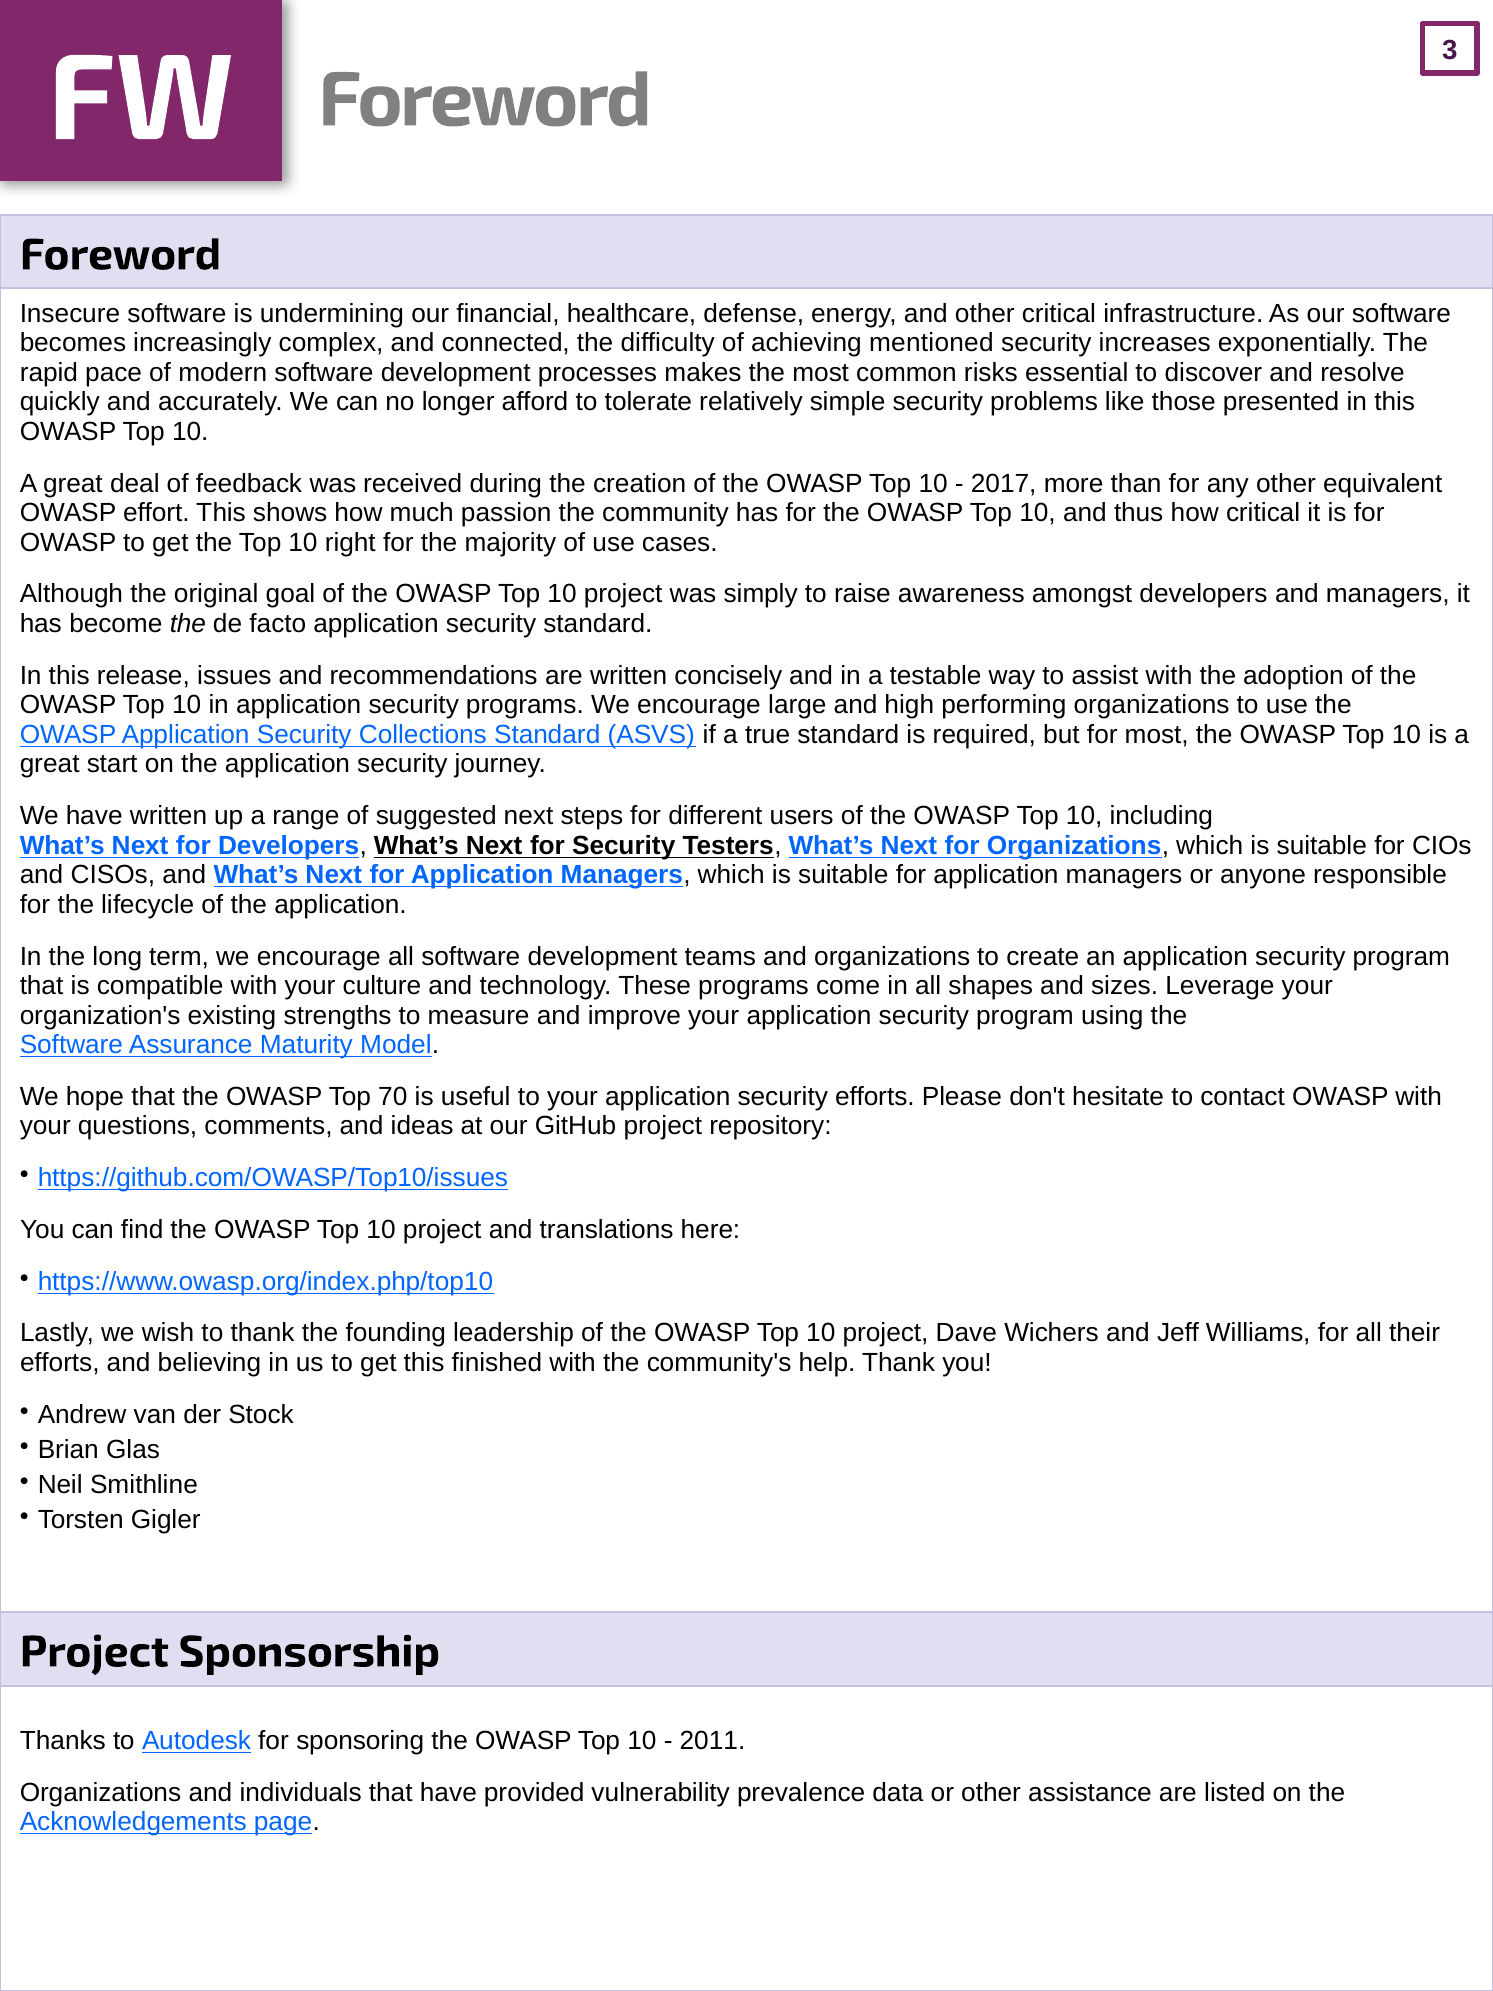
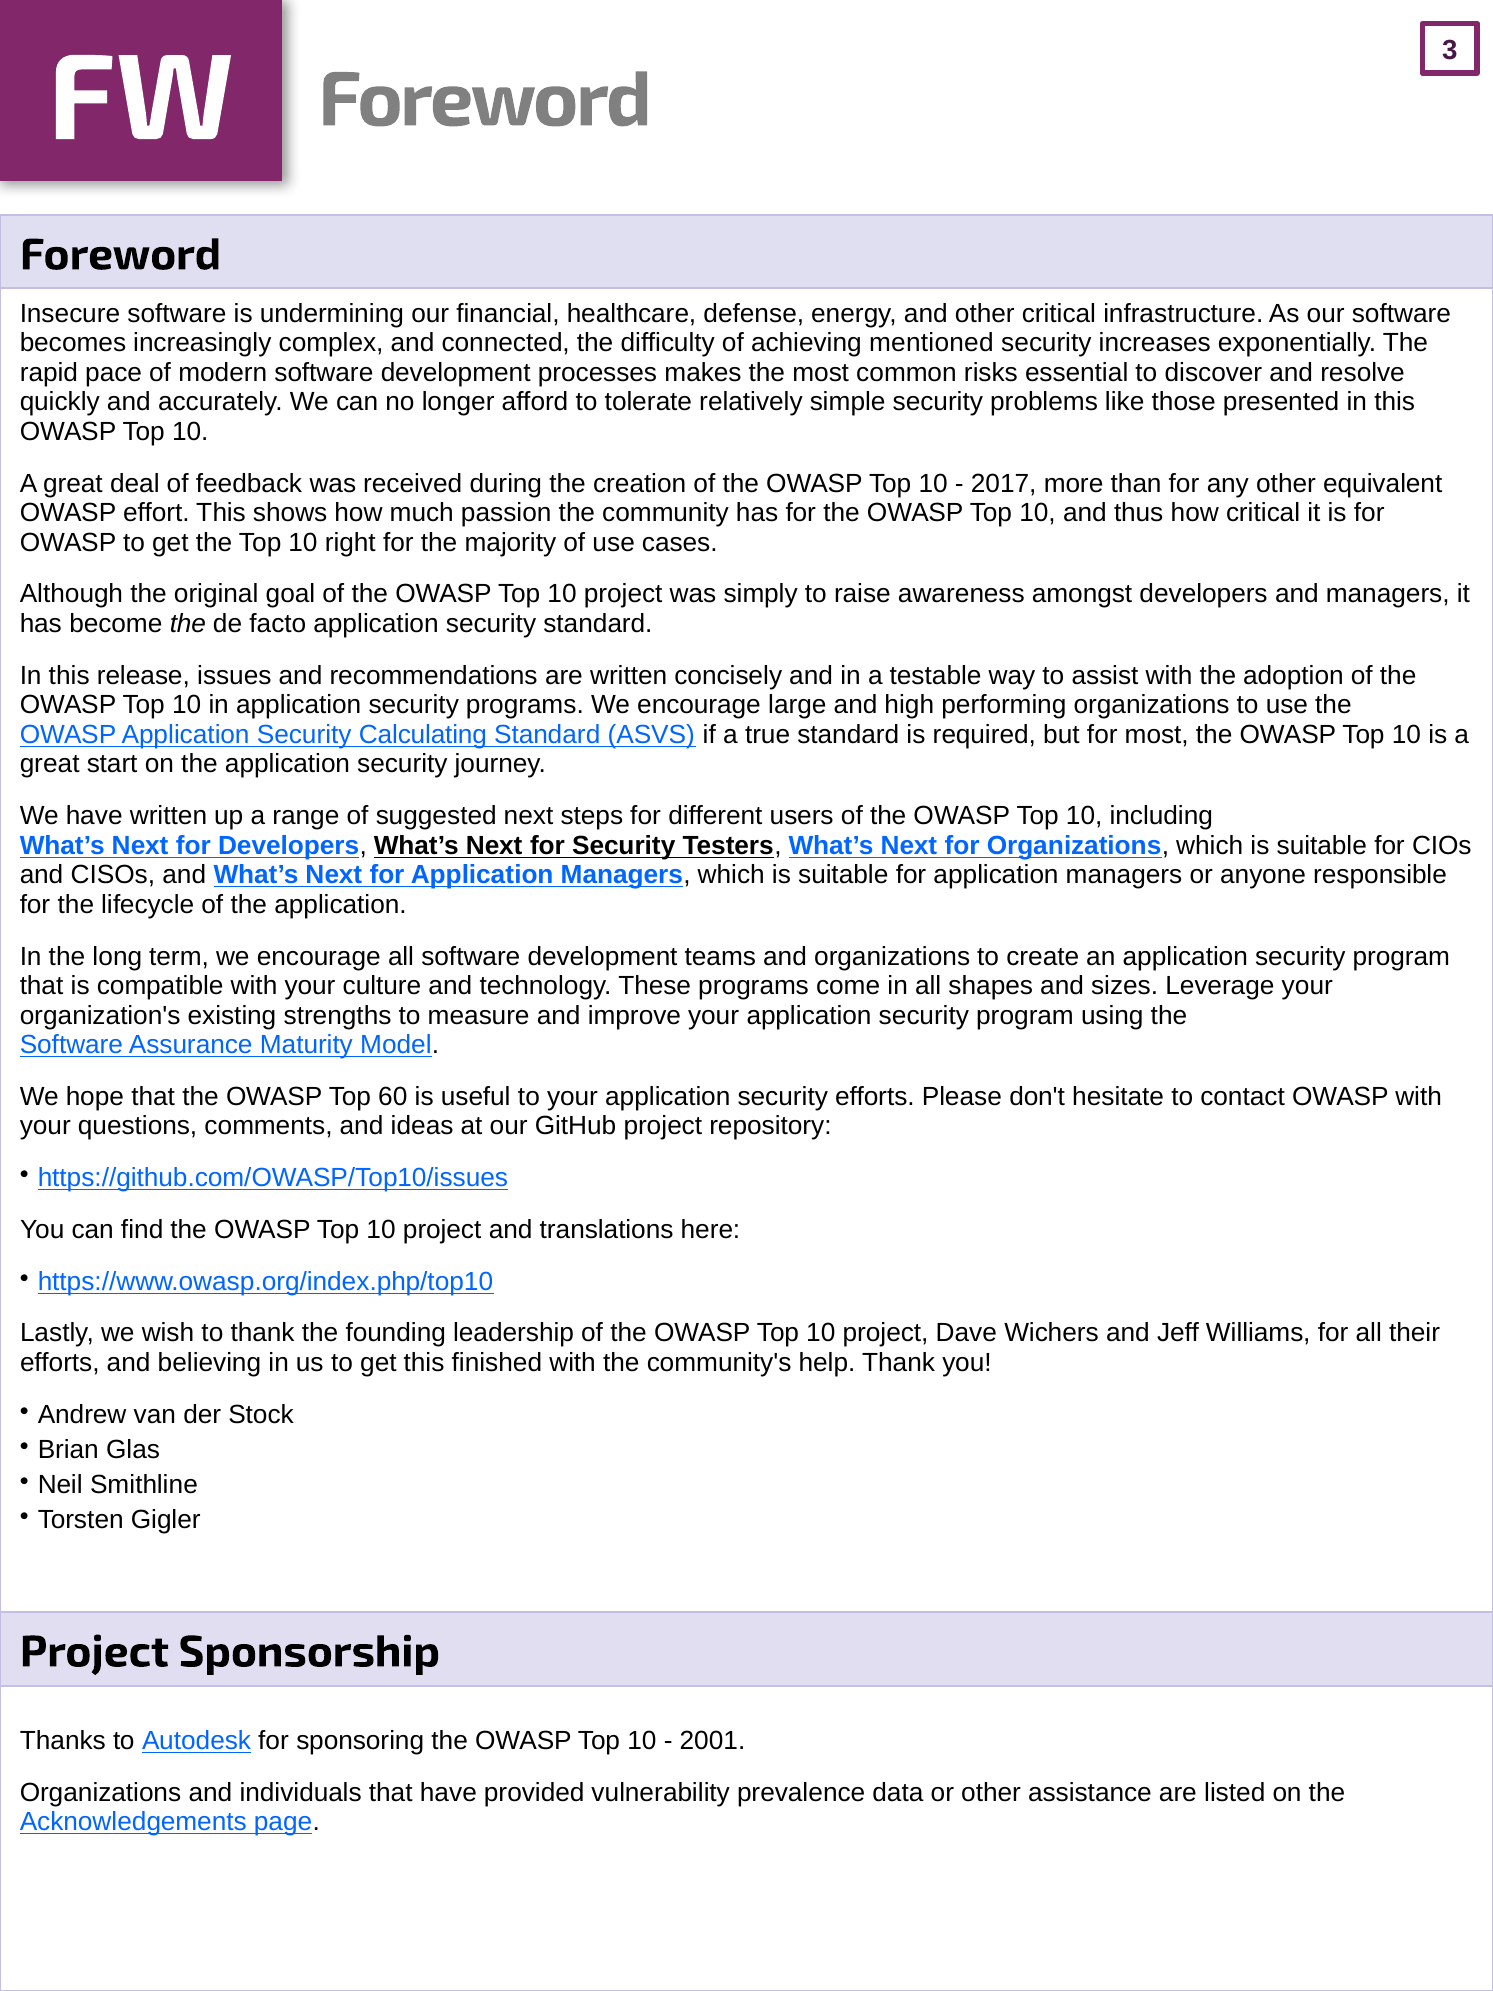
Collections: Collections -> Calculating (423, 735)
70: 70 -> 60 (393, 1097)
2011: 2011 -> 2001 (712, 1740)
